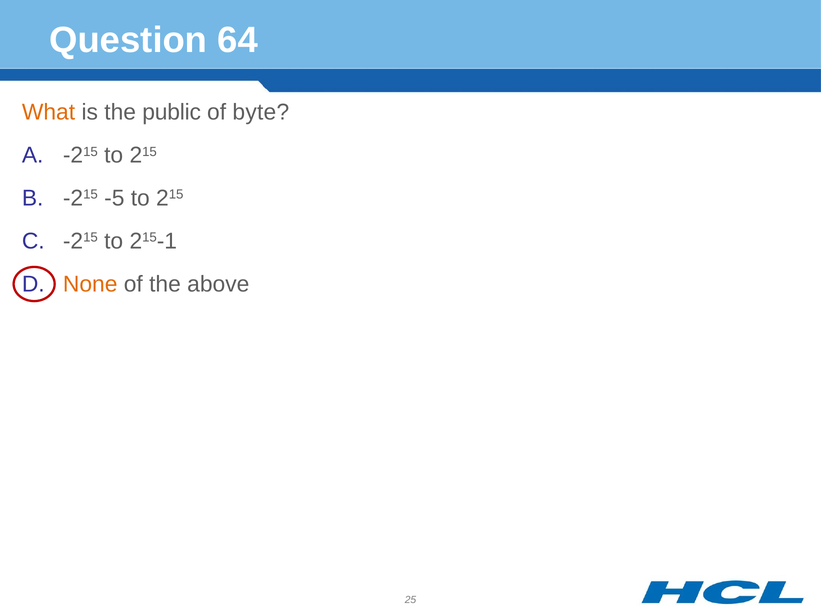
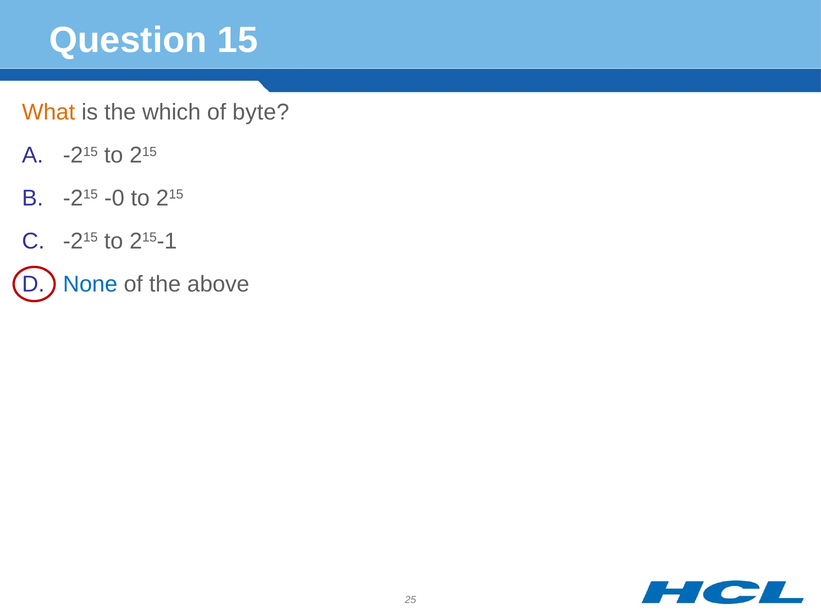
64: 64 -> 15 (238, 40)
public: public -> which (172, 112)
-5: -5 -> -0 (114, 198)
None colour: orange -> blue (90, 284)
